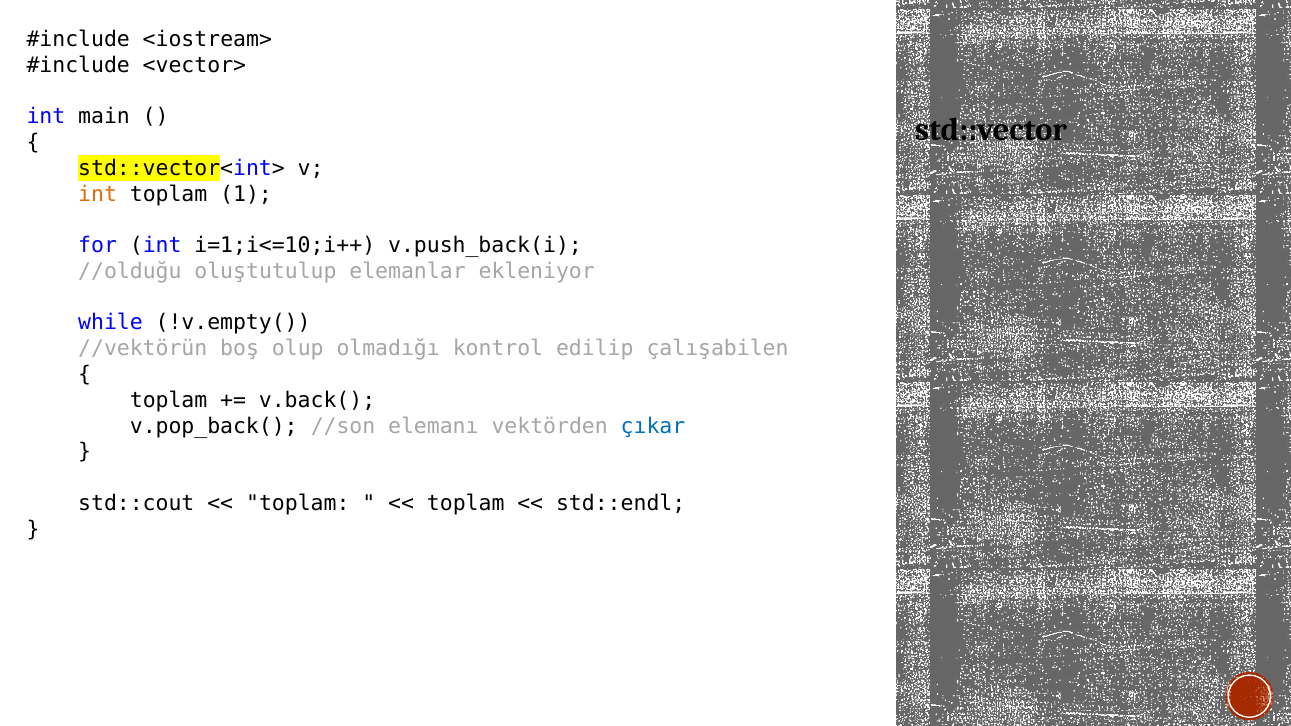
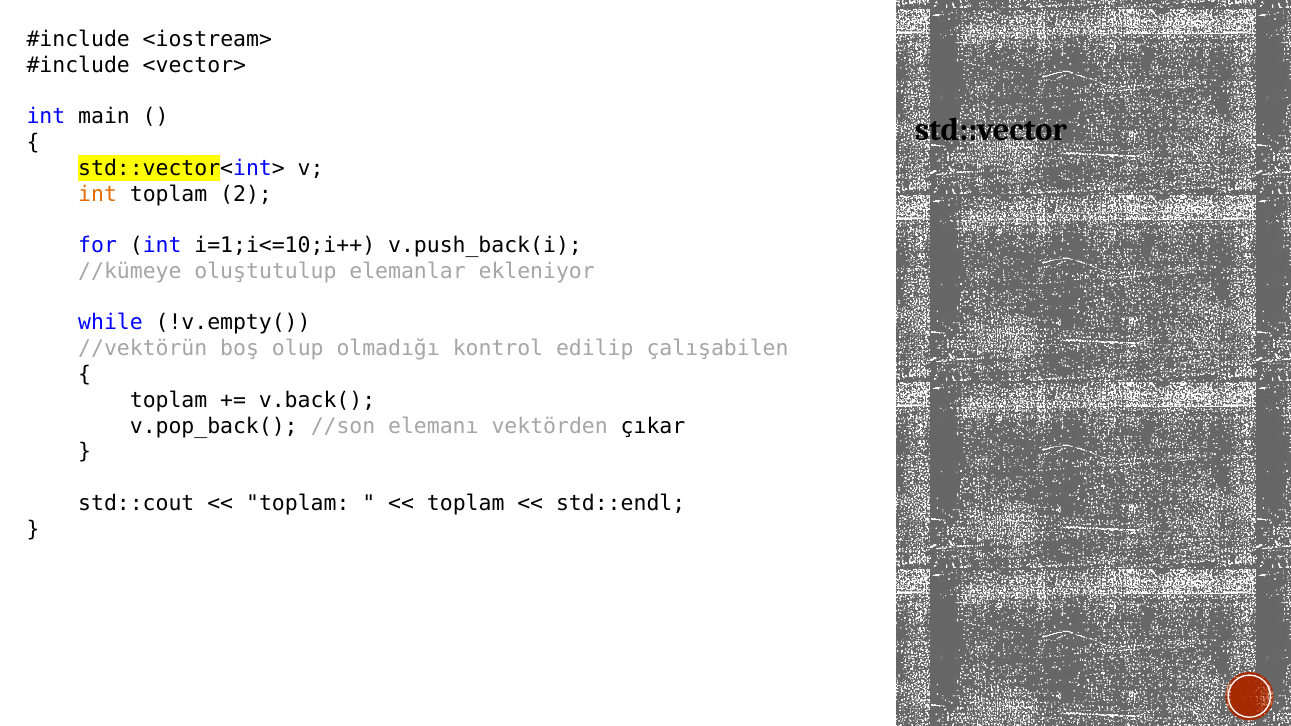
1: 1 -> 2 (246, 194)
//olduğu: //olduğu -> //kümeye (130, 271)
çıkar colour: blue -> black (653, 426)
